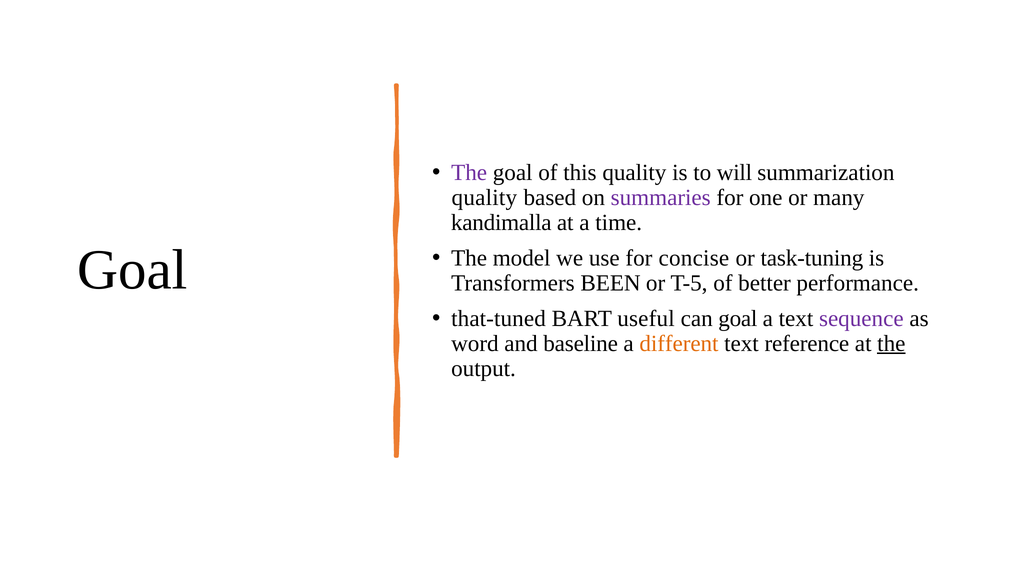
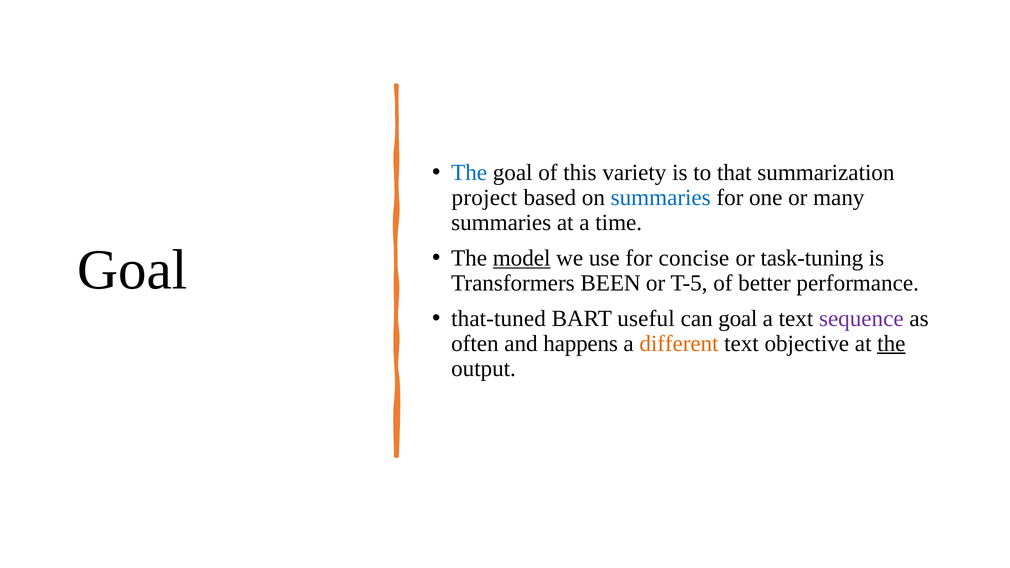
The colour: purple -> blue (469, 173)
this quality: quality -> variety (634, 173)
will: will -> that (734, 173)
quality: quality -> project (484, 198)
summaries colour: purple -> blue (661, 198)
kandimalla: kandimalla -> summaries (501, 223)
model underline: none -> present (522, 258)
word: word -> often (475, 343)
baseline: baseline -> happens (581, 343)
reference: reference -> objective (807, 343)
